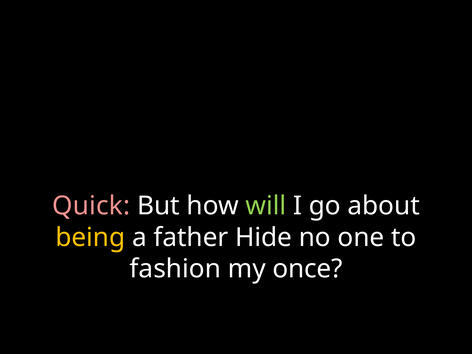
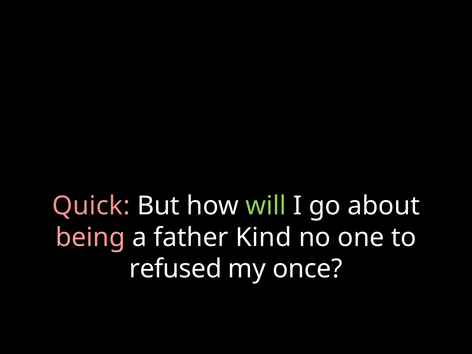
being colour: yellow -> pink (90, 237)
Hide: Hide -> Kind (263, 237)
fashion: fashion -> refused (175, 269)
